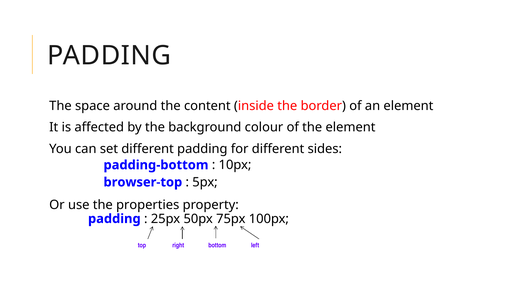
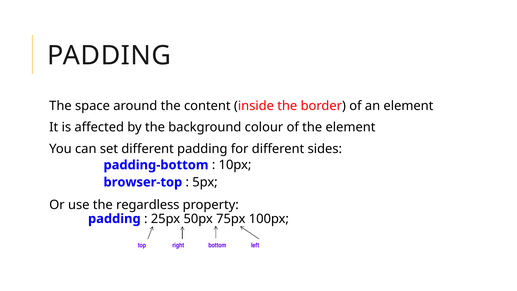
properties: properties -> regardless (148, 205)
